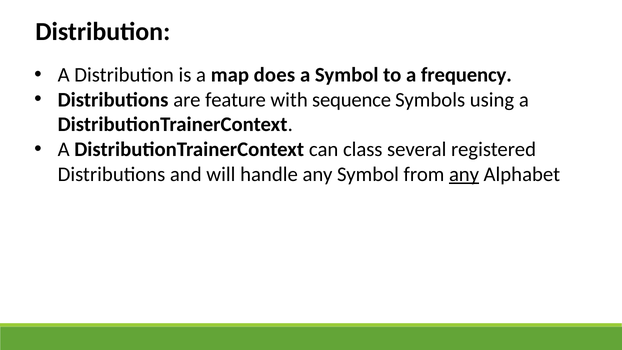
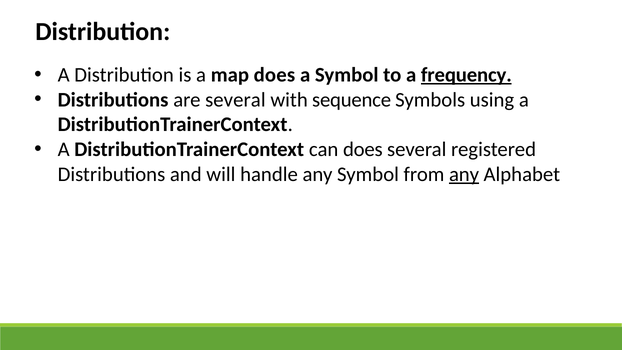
frequency underline: none -> present (466, 75)
are feature: feature -> several (235, 100)
can class: class -> does (363, 149)
